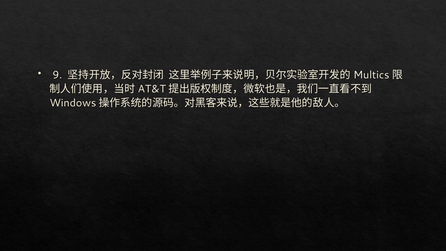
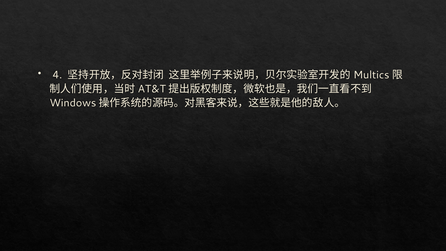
9: 9 -> 4 (57, 75)
